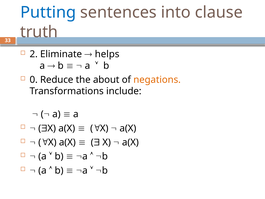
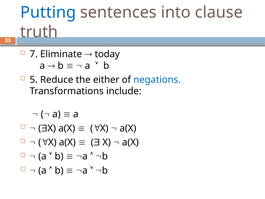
2: 2 -> 7 (34, 54)
helps: helps -> today (107, 54)
0: 0 -> 5 (34, 80)
about: about -> either (106, 80)
negations colour: orange -> blue (157, 80)
